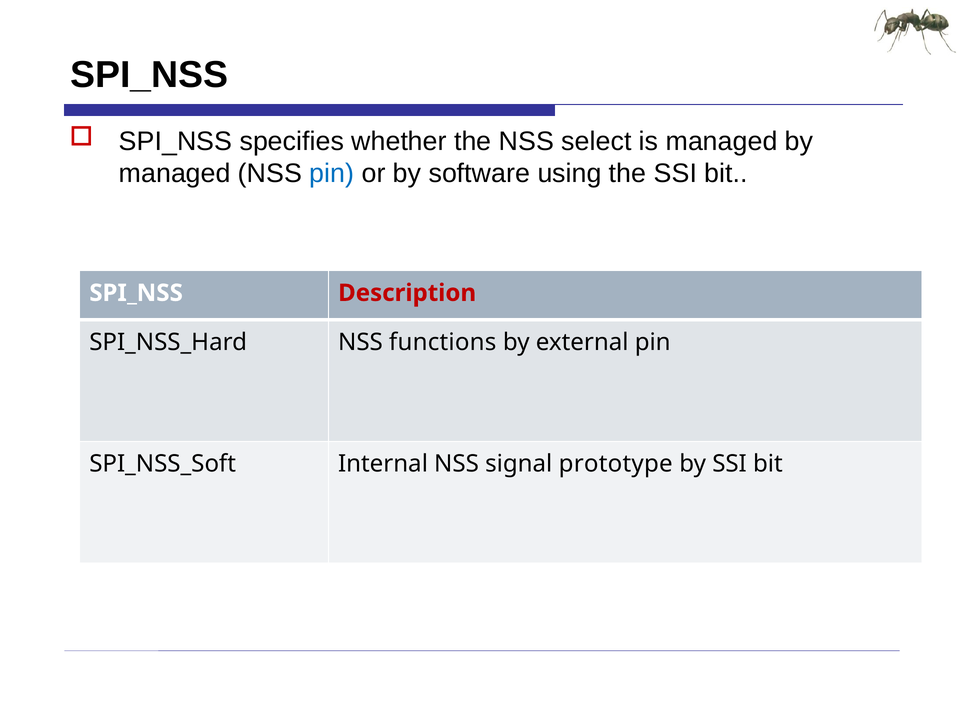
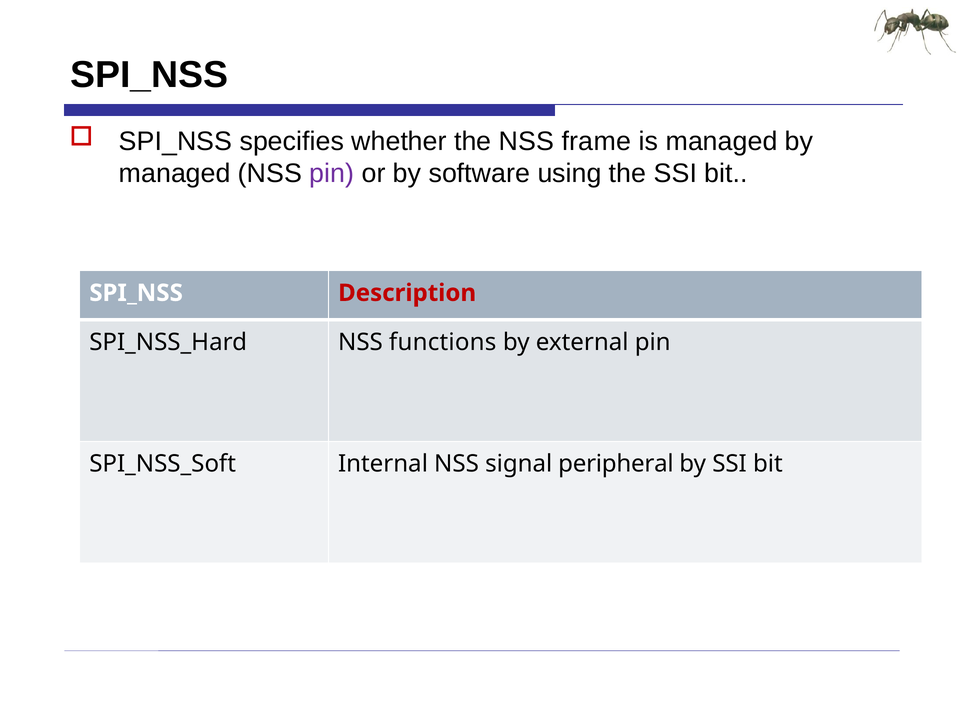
select: select -> frame (596, 141)
pin colour: blue -> purple (332, 174)
prototype: prototype -> peripheral (616, 464)
